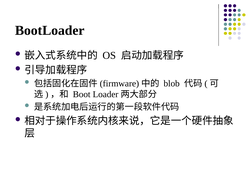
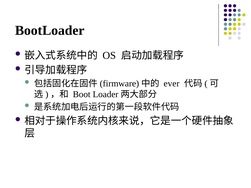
blob: blob -> ever (172, 84)
